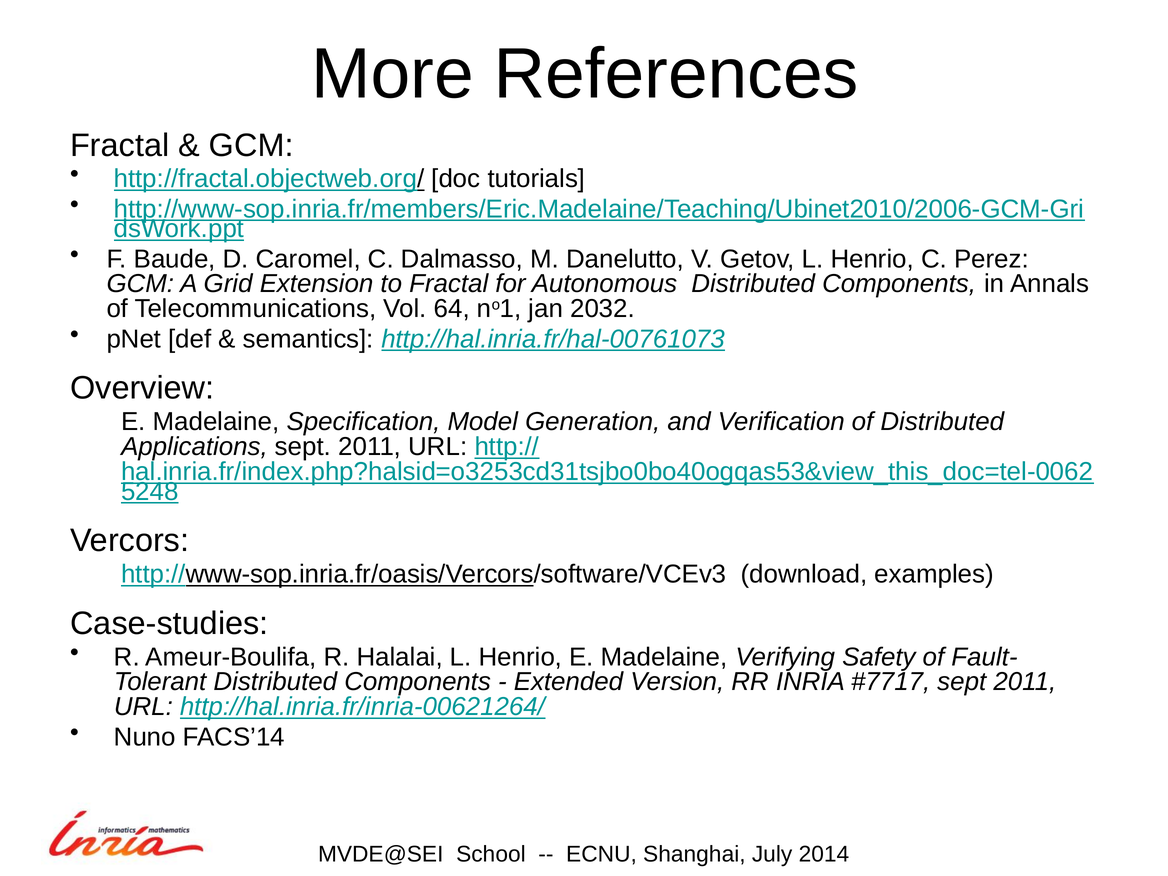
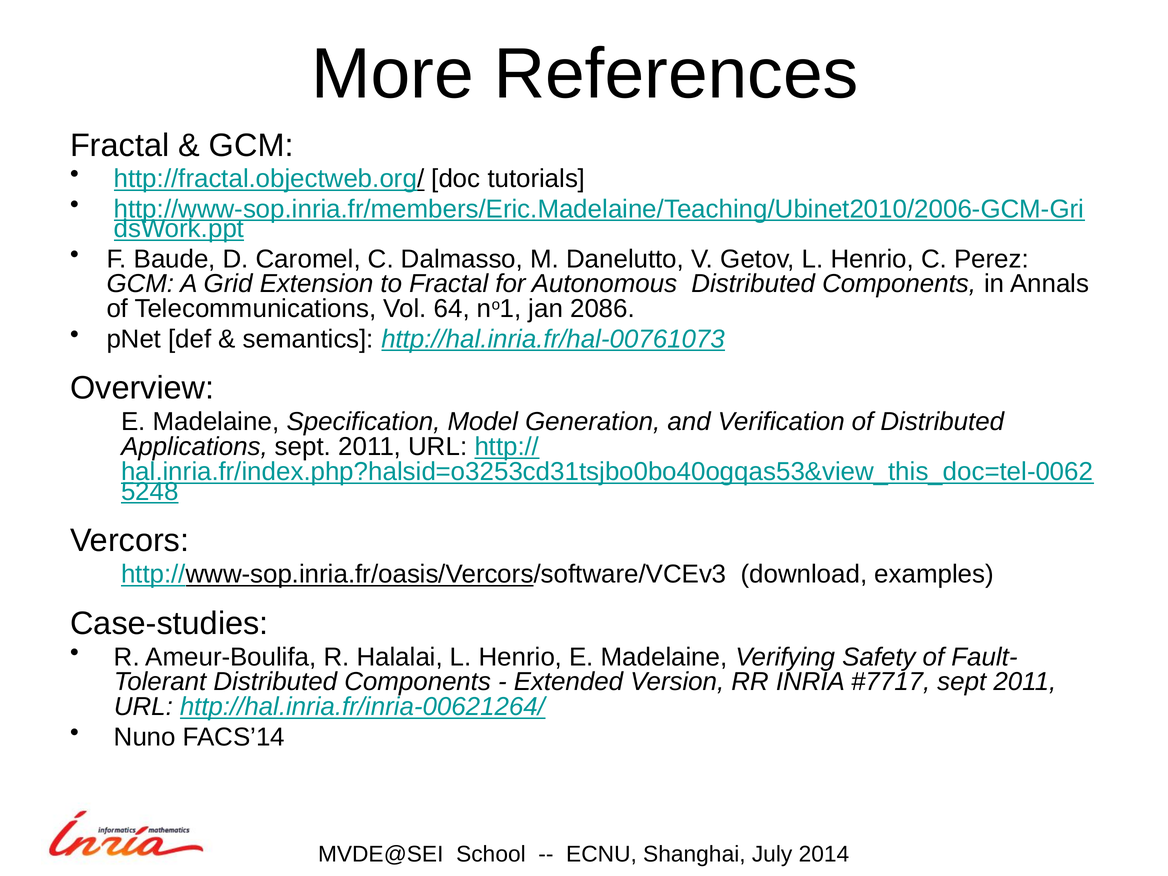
2032: 2032 -> 2086 (603, 309)
